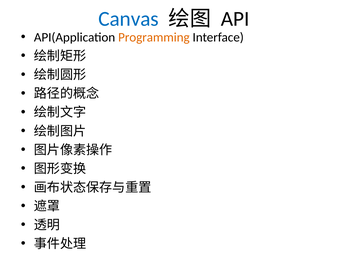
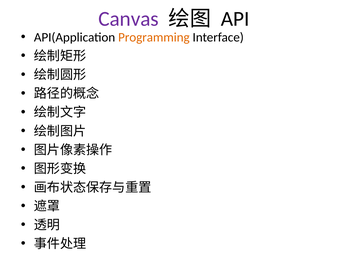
Canvas colour: blue -> purple (129, 19)
